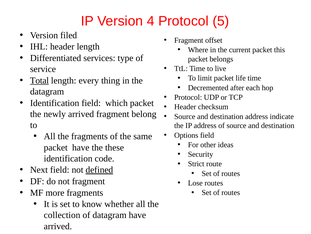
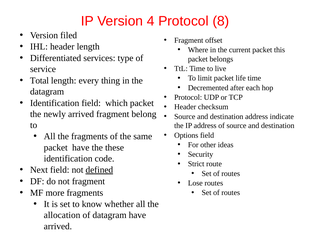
5: 5 -> 8 (221, 21)
Total underline: present -> none (39, 80)
collection: collection -> allocation (62, 215)
